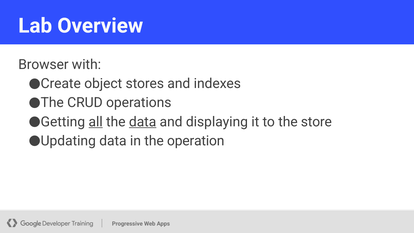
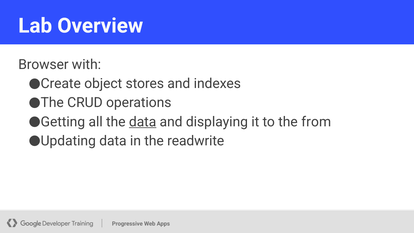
all underline: present -> none (96, 122)
store: store -> from (316, 122)
operation: operation -> readwrite (196, 141)
